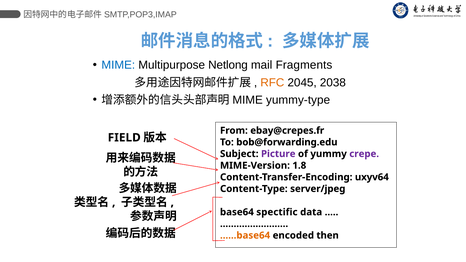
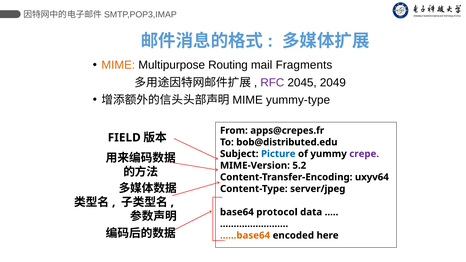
MIME colour: blue -> orange (118, 65)
Netlong: Netlong -> Routing (228, 65)
RFC colour: orange -> purple (272, 83)
2038: 2038 -> 2049 (333, 83)
ebay@crepes.fr: ebay@crepes.fr -> apps@crepes.fr (287, 131)
bob@forwarding.edu: bob@forwarding.edu -> bob@distributed.edu (287, 142)
Picture colour: purple -> blue (278, 154)
1.8: 1.8 -> 5.2 (299, 166)
spectific: spectific -> protocol (277, 212)
then: then -> here (328, 235)
